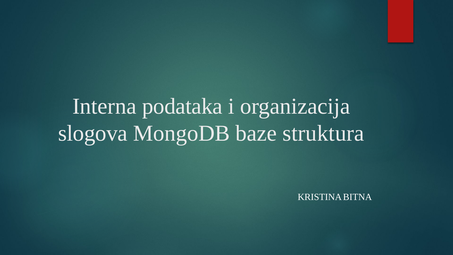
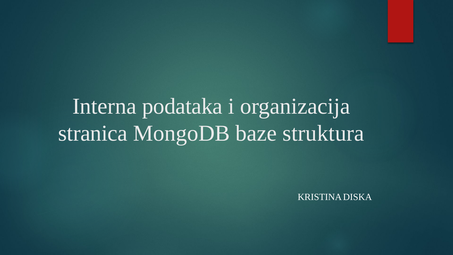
slogova: slogova -> stranica (93, 133)
BITNA: BITNA -> DISKA (358, 197)
